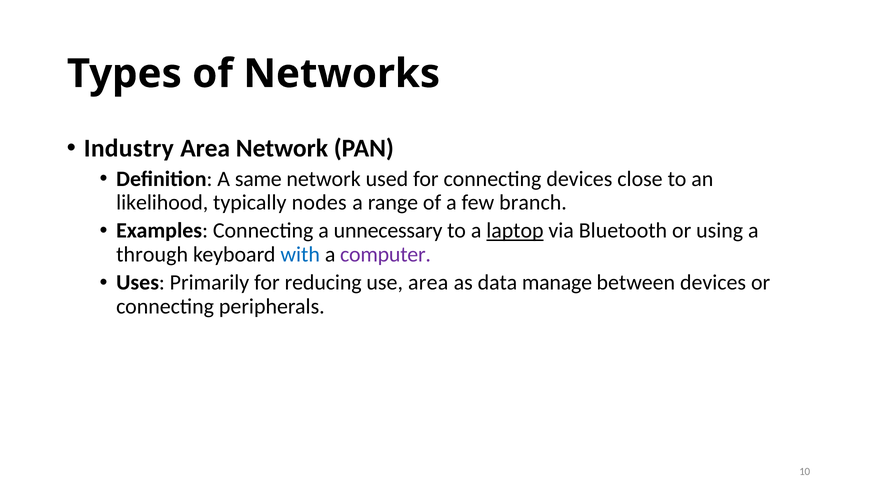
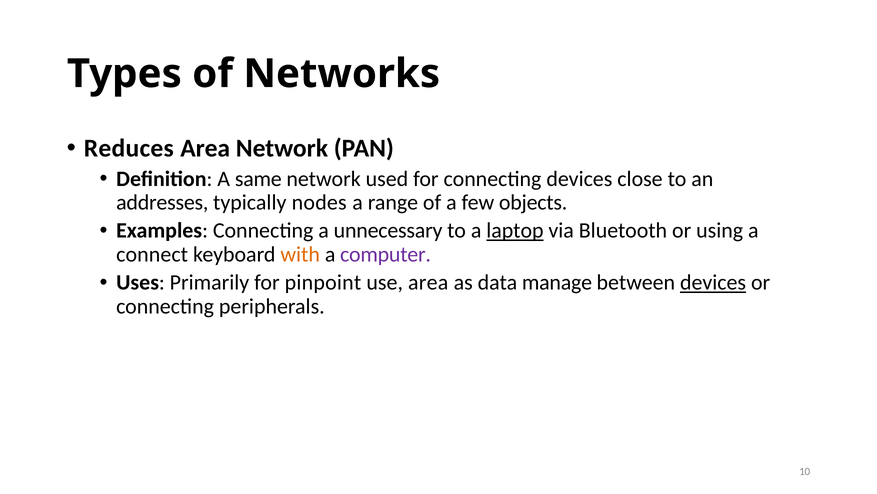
Industry: Industry -> Reduces (129, 148)
likelihood: likelihood -> addresses (162, 202)
branch: branch -> objects (533, 202)
through: through -> connect (152, 254)
with colour: blue -> orange (300, 254)
reducing: reducing -> pinpoint (323, 282)
devices underline: none -> present (713, 282)
